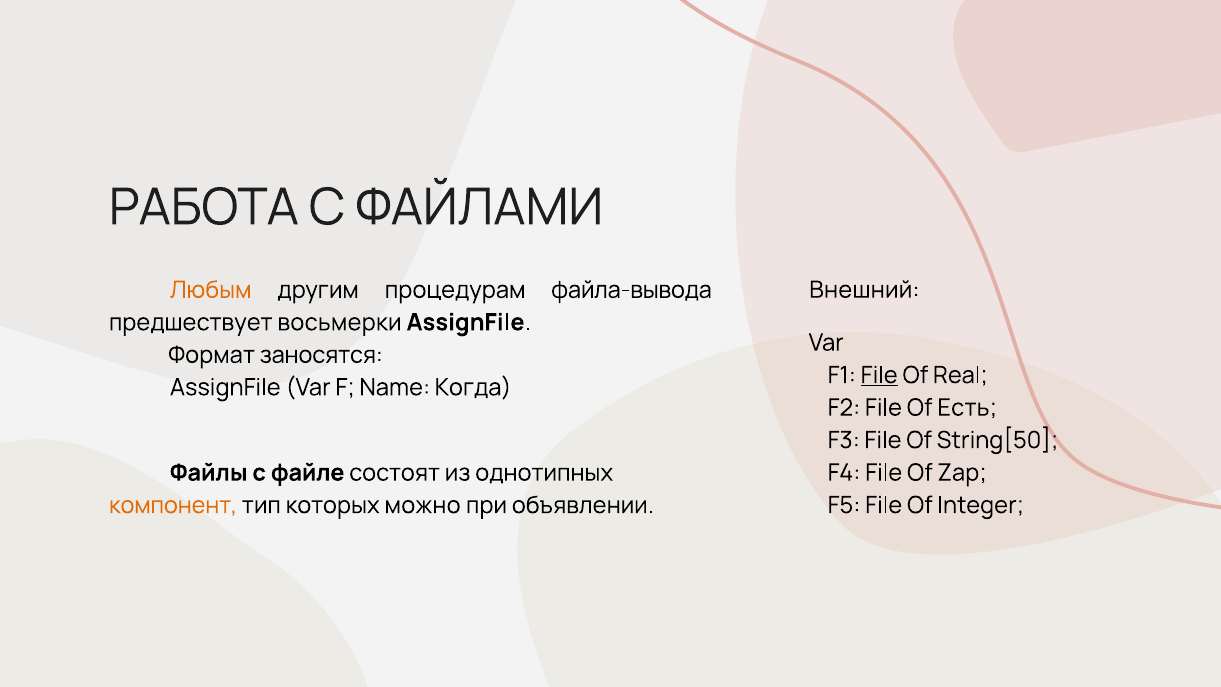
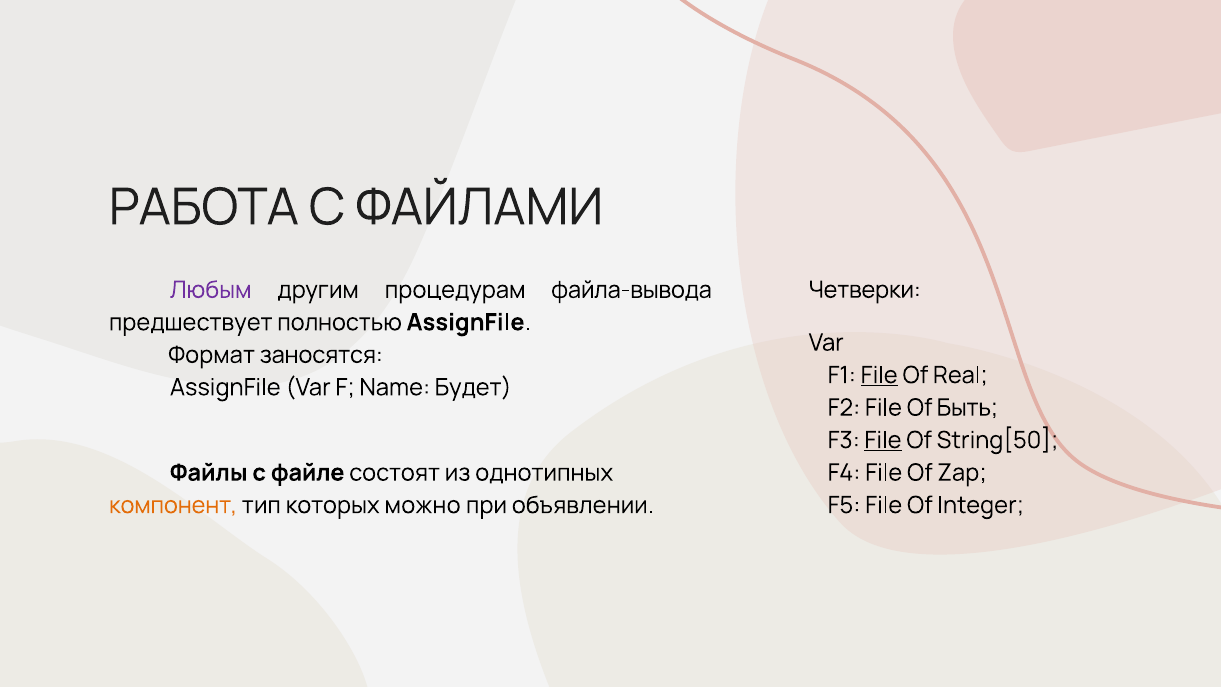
Любым colour: orange -> purple (211, 290)
Внешний: Внешний -> Четверки (865, 290)
восьмерки: восьмерки -> полностью (340, 322)
Когда: Когда -> Будет (473, 387)
Есть: Есть -> Быть (967, 408)
File underline: none -> present (883, 440)
